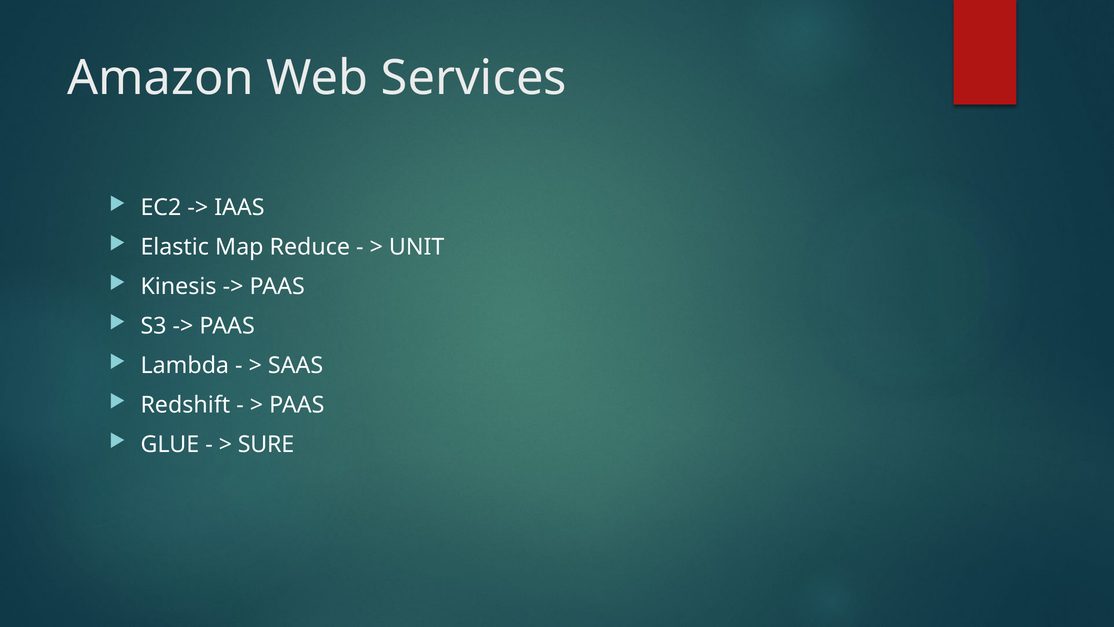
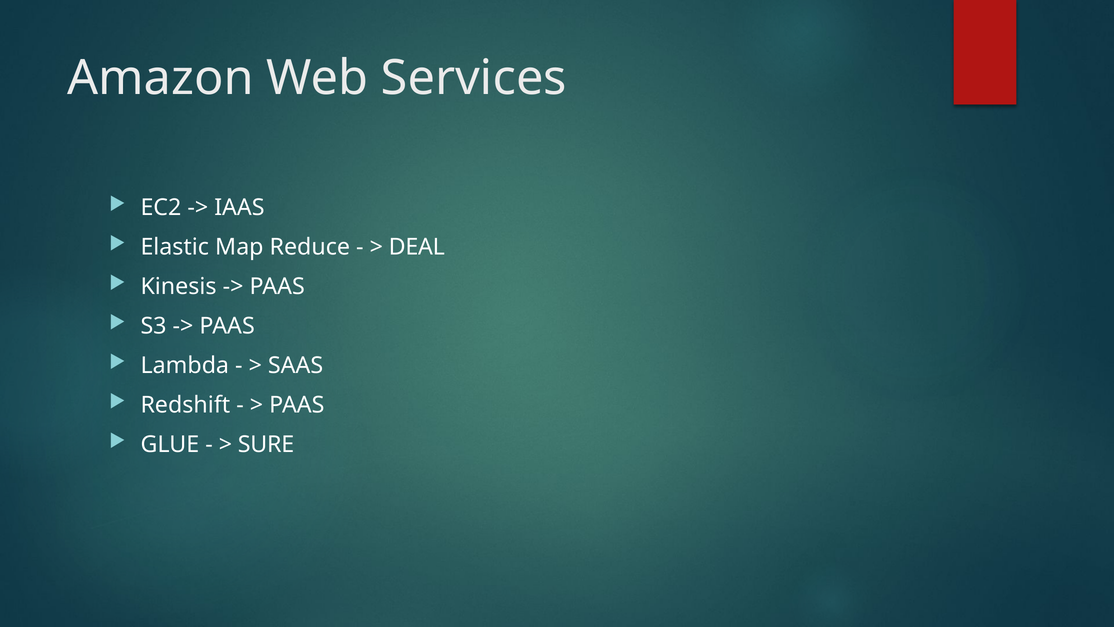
UNIT: UNIT -> DEAL (417, 247)
